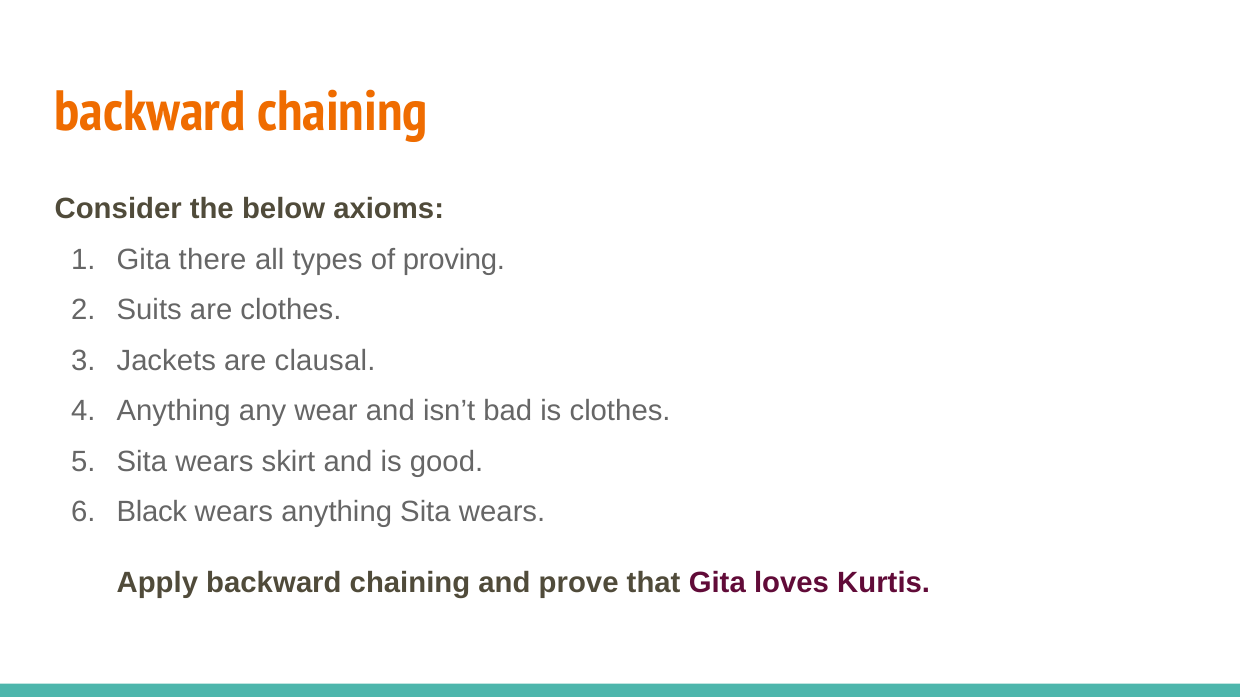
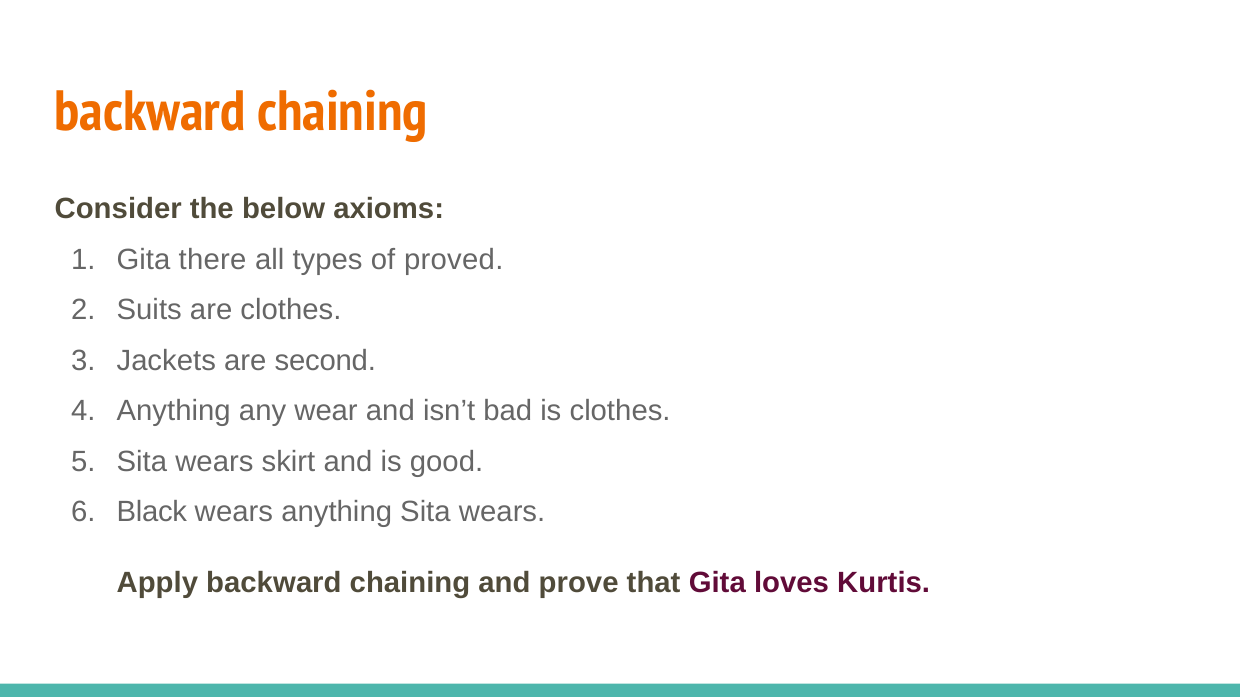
proving: proving -> proved (454, 260)
clausal: clausal -> second (325, 361)
